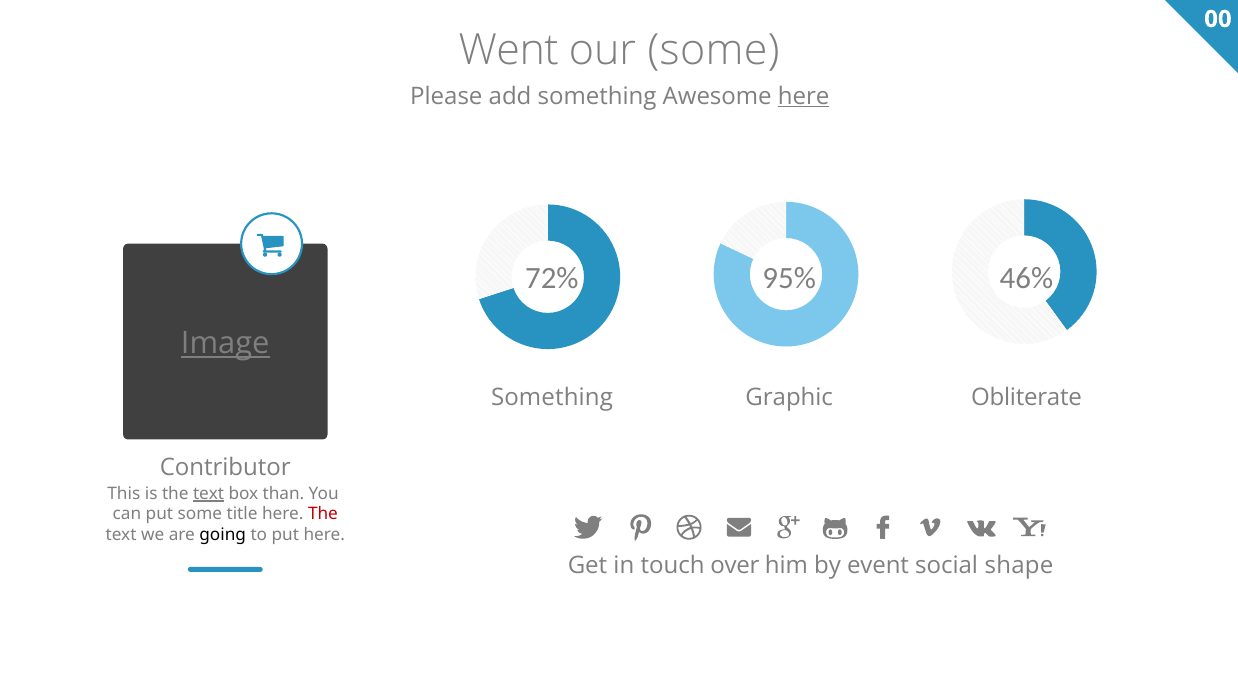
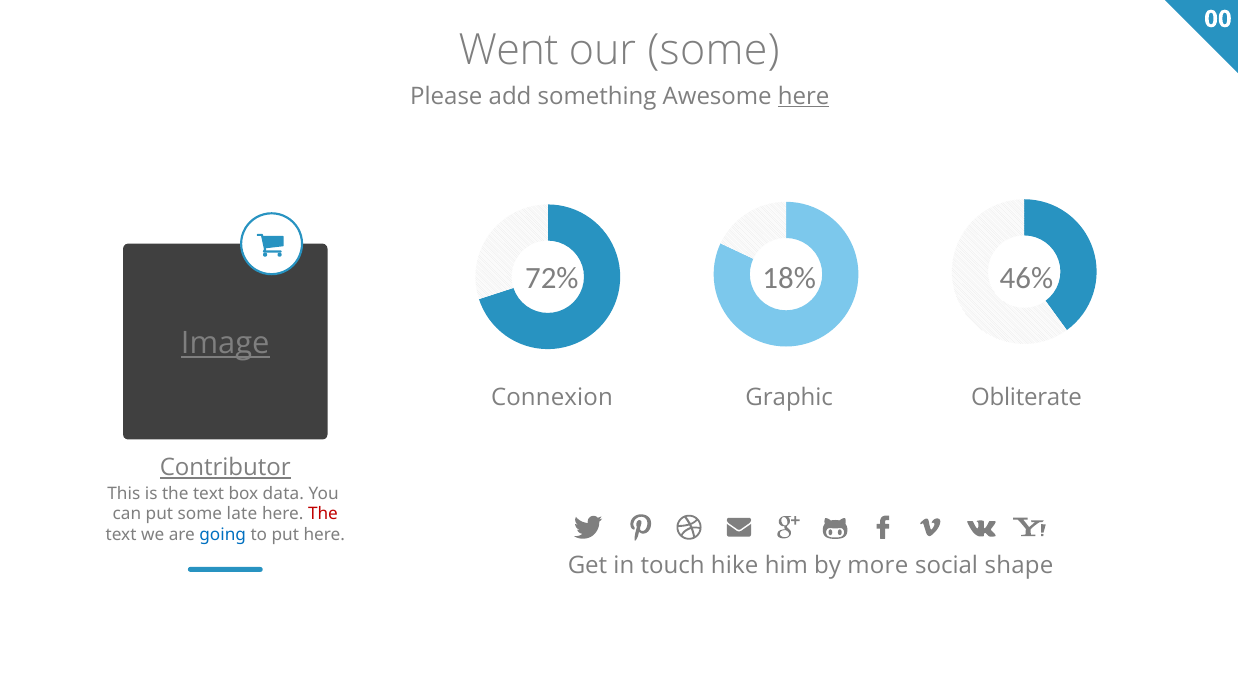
95%: 95% -> 18% (789, 279)
Something: Something -> Connexion (552, 398)
Contributor underline: none -> present (225, 468)
text underline: present -> none (209, 494)
than: than -> data (283, 494)
title: title -> late (242, 515)
going colour: black -> blue (223, 535)
over: over -> hike (735, 566)
event: event -> more (878, 566)
